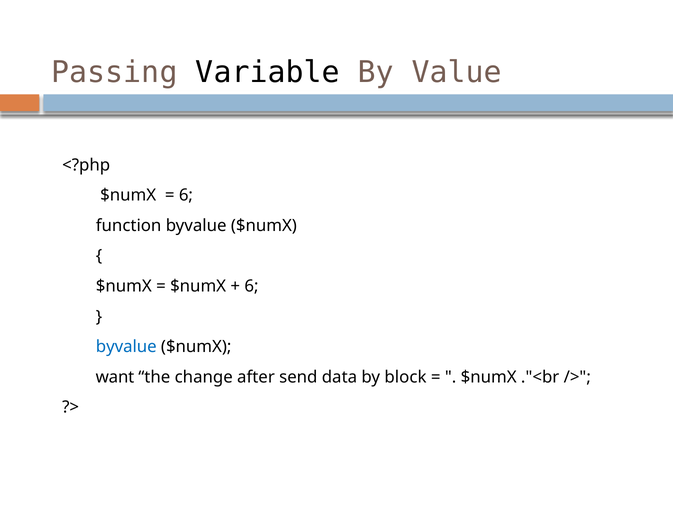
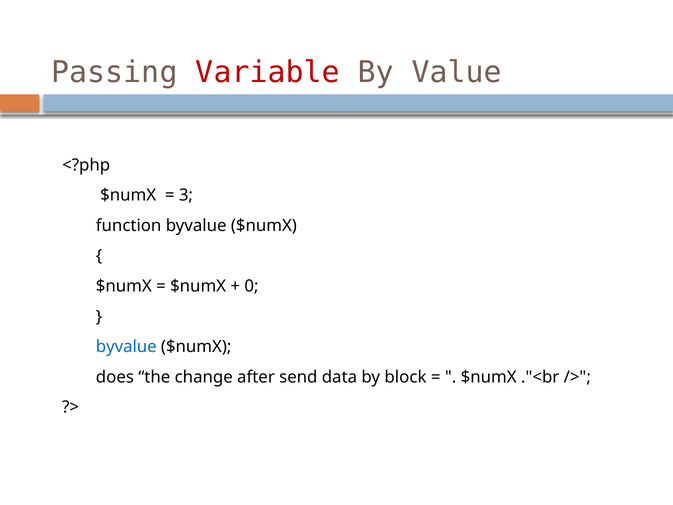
Variable colour: black -> red (268, 72)
6: 6 -> 3 (186, 195)
6: 6 -> 0 (252, 286)
want: want -> does (115, 377)
